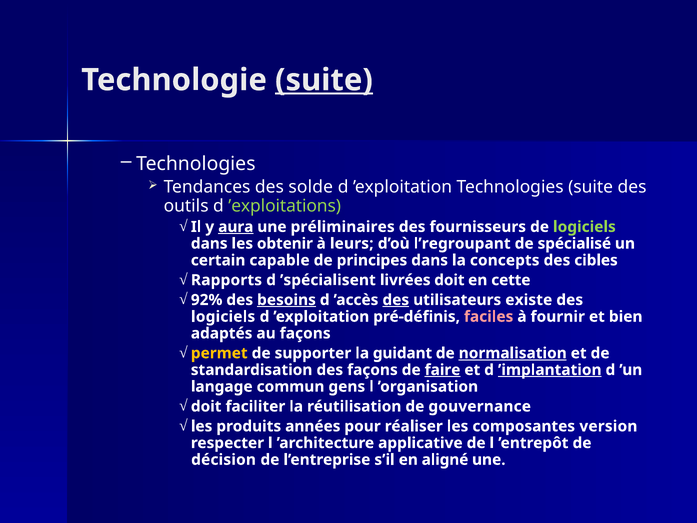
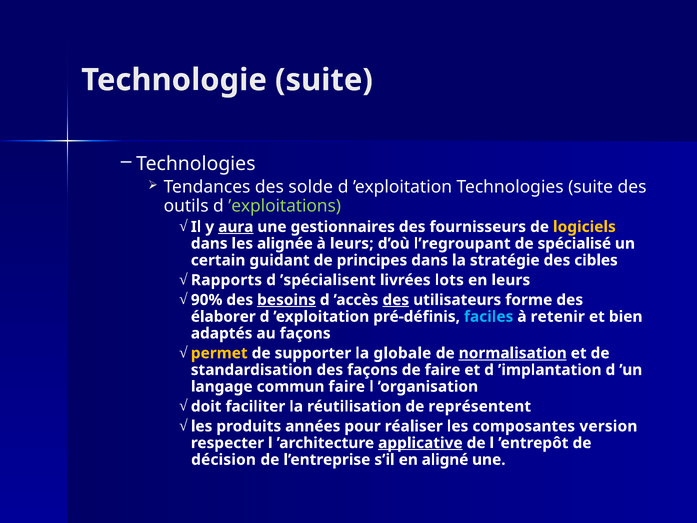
suite underline: present -> none (324, 80)
préliminaires: préliminaires -> gestionnaires (343, 227)
logiciels colour: light green -> yellow (584, 227)
obtenir: obtenir -> alignée (285, 243)
capable: capable -> guidant (280, 260)
concepts: concepts -> stratégie (505, 260)
livrées doit: doit -> lots (449, 280)
en cette: cette -> leurs (511, 280)
92%: 92% -> 90% (207, 300)
existe: existe -> forme (529, 300)
logiciels: logiciels -> élaborer (223, 317)
faciles colour: pink -> light blue (489, 317)
fournir: fournir -> retenir (558, 317)
guidant: guidant -> globale (402, 353)
faire underline: present -> none (443, 370)
’implantation underline: present -> none (550, 370)
commun gens: gens -> faire (347, 386)
gouvernance: gouvernance -> représentent (480, 406)
applicative underline: none -> present (420, 443)
